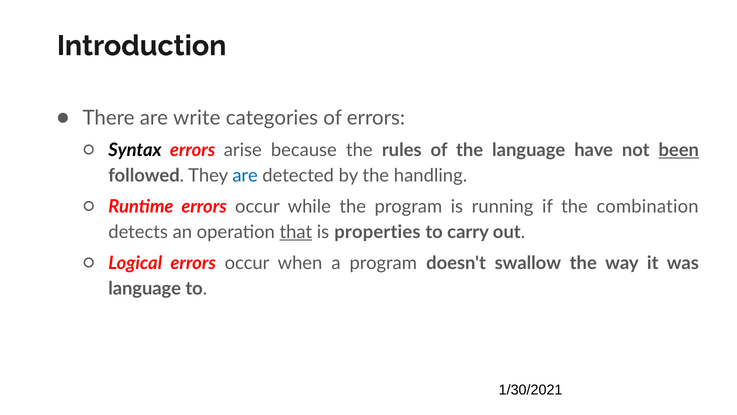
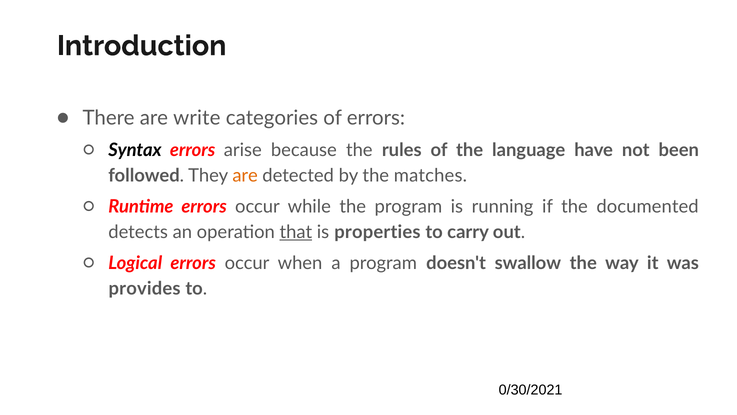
been underline: present -> none (679, 150)
are colour: blue -> orange (245, 175)
handling: handling -> matches (430, 175)
combination: combination -> documented (648, 206)
language: language -> provides (145, 288)
1/30/2021: 1/30/2021 -> 0/30/2021 (531, 390)
